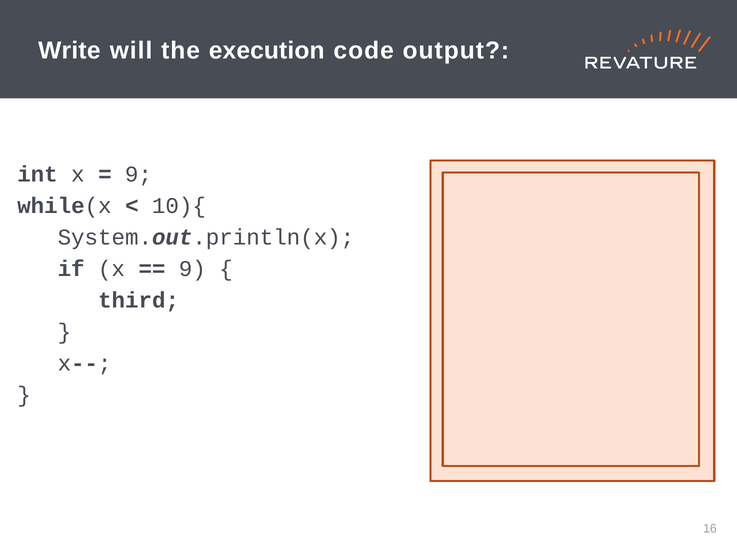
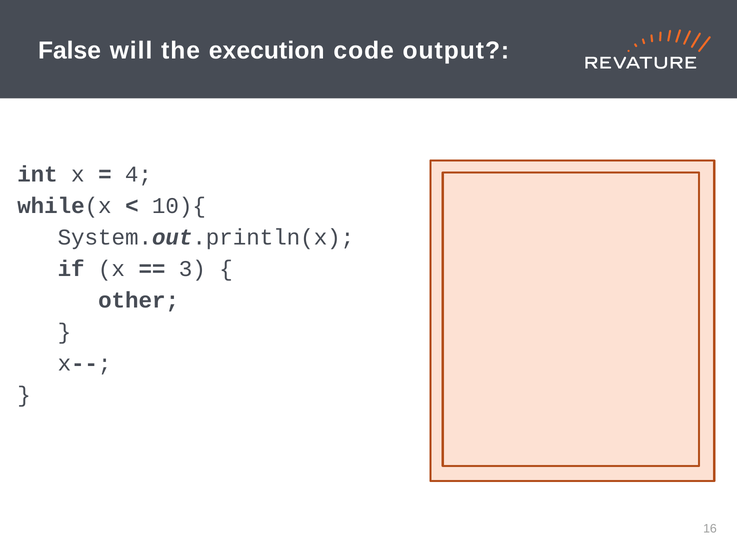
Write: Write -> False (69, 51)
9: 9 -> 4 (138, 174)
9: 9 -> 3 (192, 269)
third: third -> other (139, 300)
